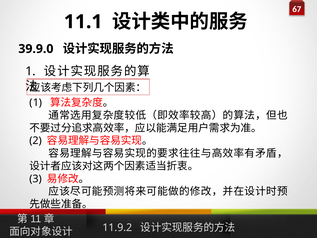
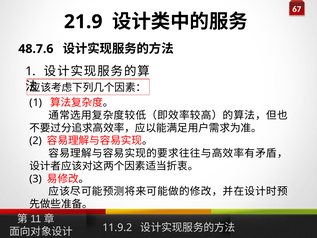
11.1: 11.1 -> 21.9 (83, 22)
39.9.0: 39.9.0 -> 48.7.6 (36, 49)
